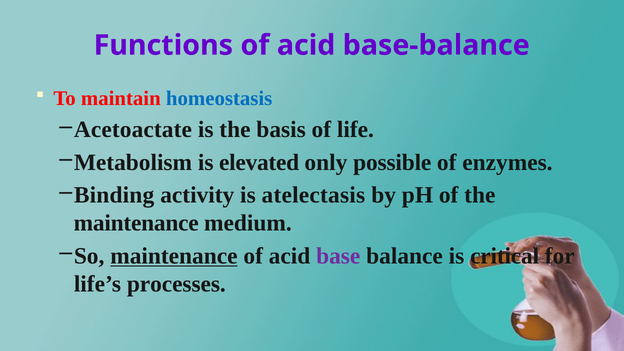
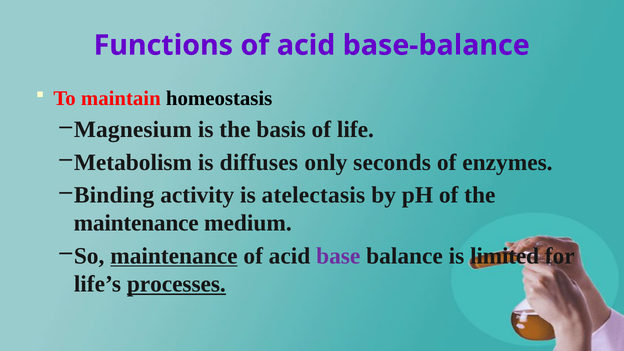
homeostasis colour: blue -> black (219, 98)
Acetoactate: Acetoactate -> Magnesium (133, 130)
elevated: elevated -> diffuses (259, 162)
possible: possible -> seconds (392, 162)
critical: critical -> limited (505, 256)
processes underline: none -> present (176, 284)
